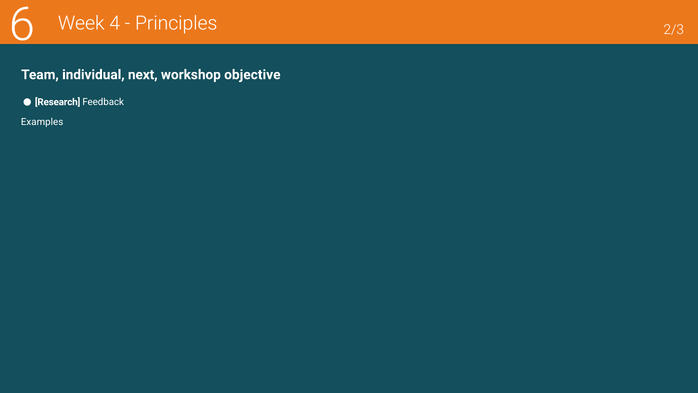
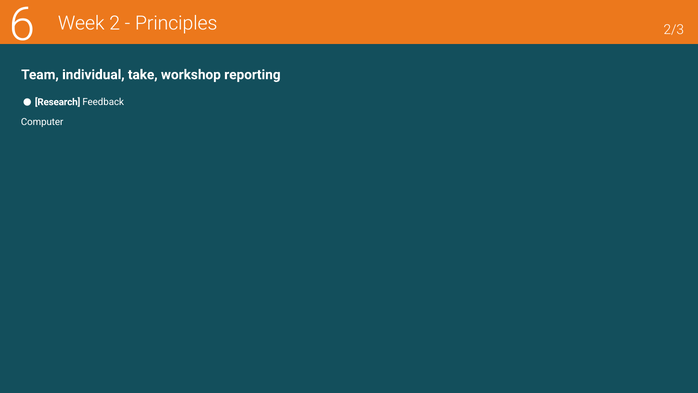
4: 4 -> 2 (115, 23)
next: next -> take (143, 75)
objective: objective -> reporting (252, 75)
Examples: Examples -> Computer (42, 122)
